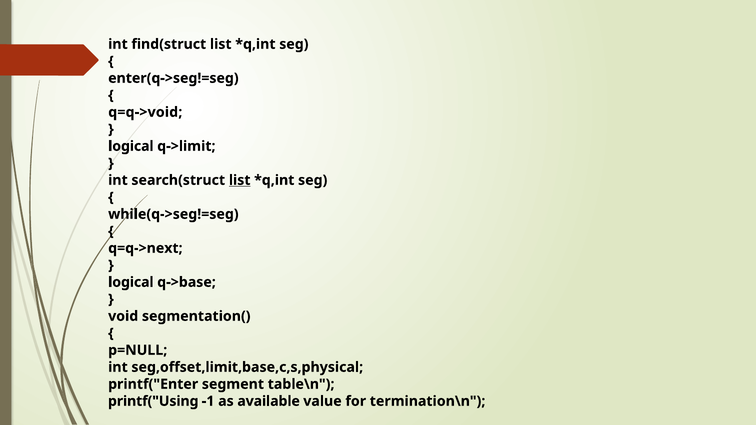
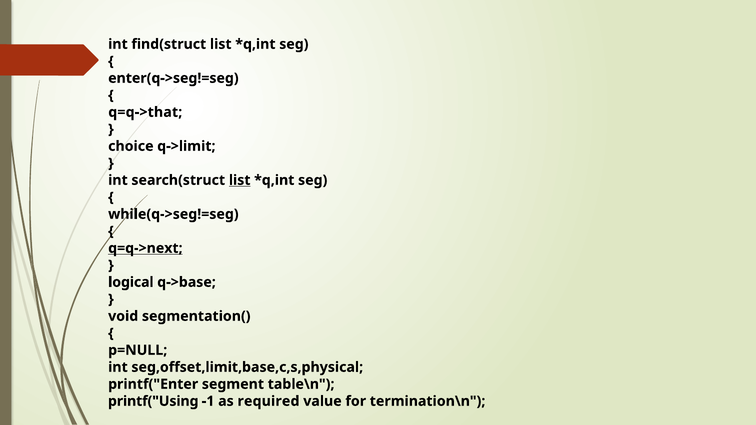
q=q->void: q=q->void -> q=q->that (145, 112)
logical: logical -> choice (131, 146)
q=q->next underline: none -> present (145, 248)
available: available -> required (268, 401)
